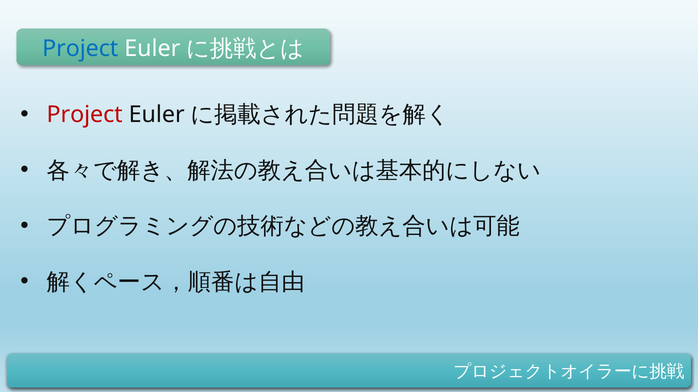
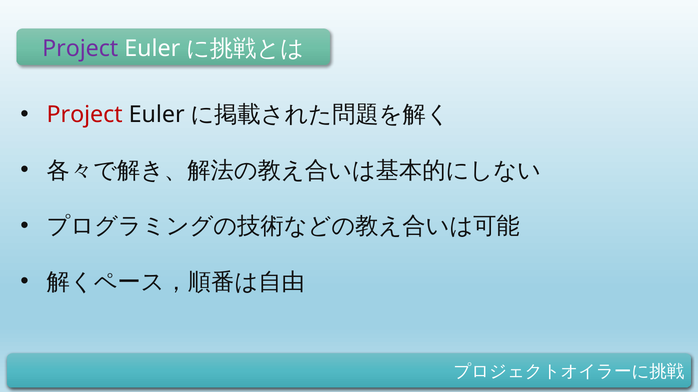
Project colour: blue -> purple (80, 49)
